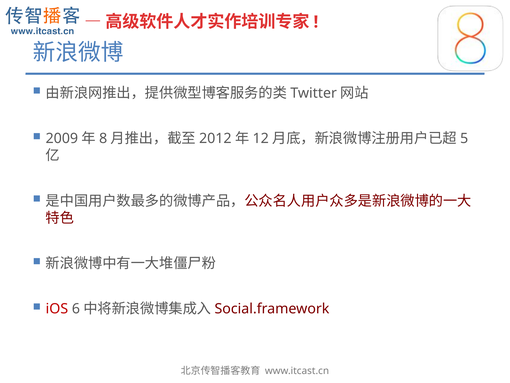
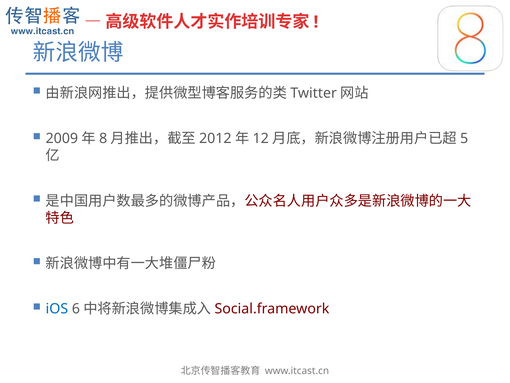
iOS colour: red -> blue (57, 309)
